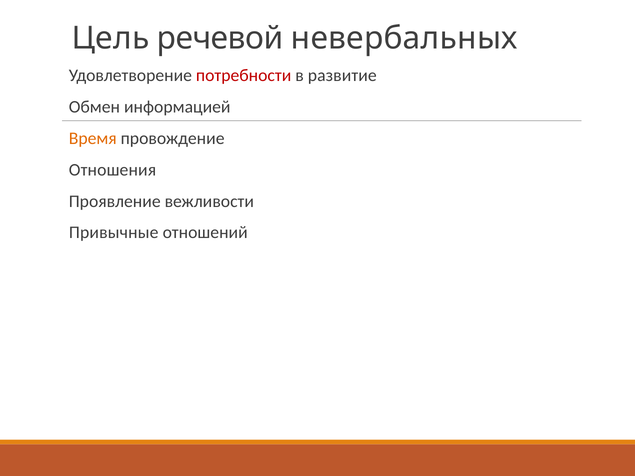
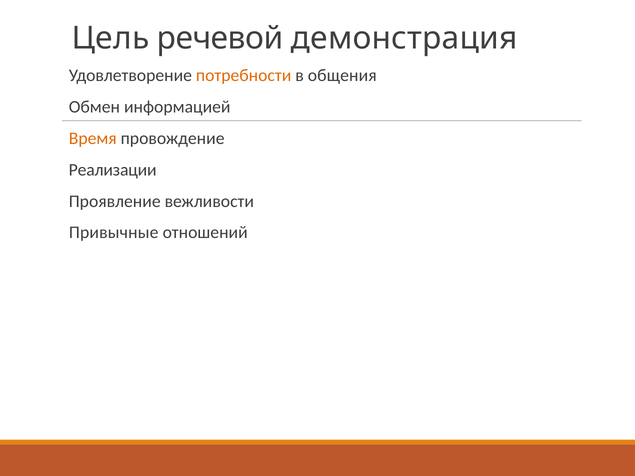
невербальных: невербальных -> демонстрация (404, 38)
потребности colour: red -> orange (244, 76)
развитие: развитие -> общения (342, 76)
Отношения: Отношения -> Реализации (113, 170)
